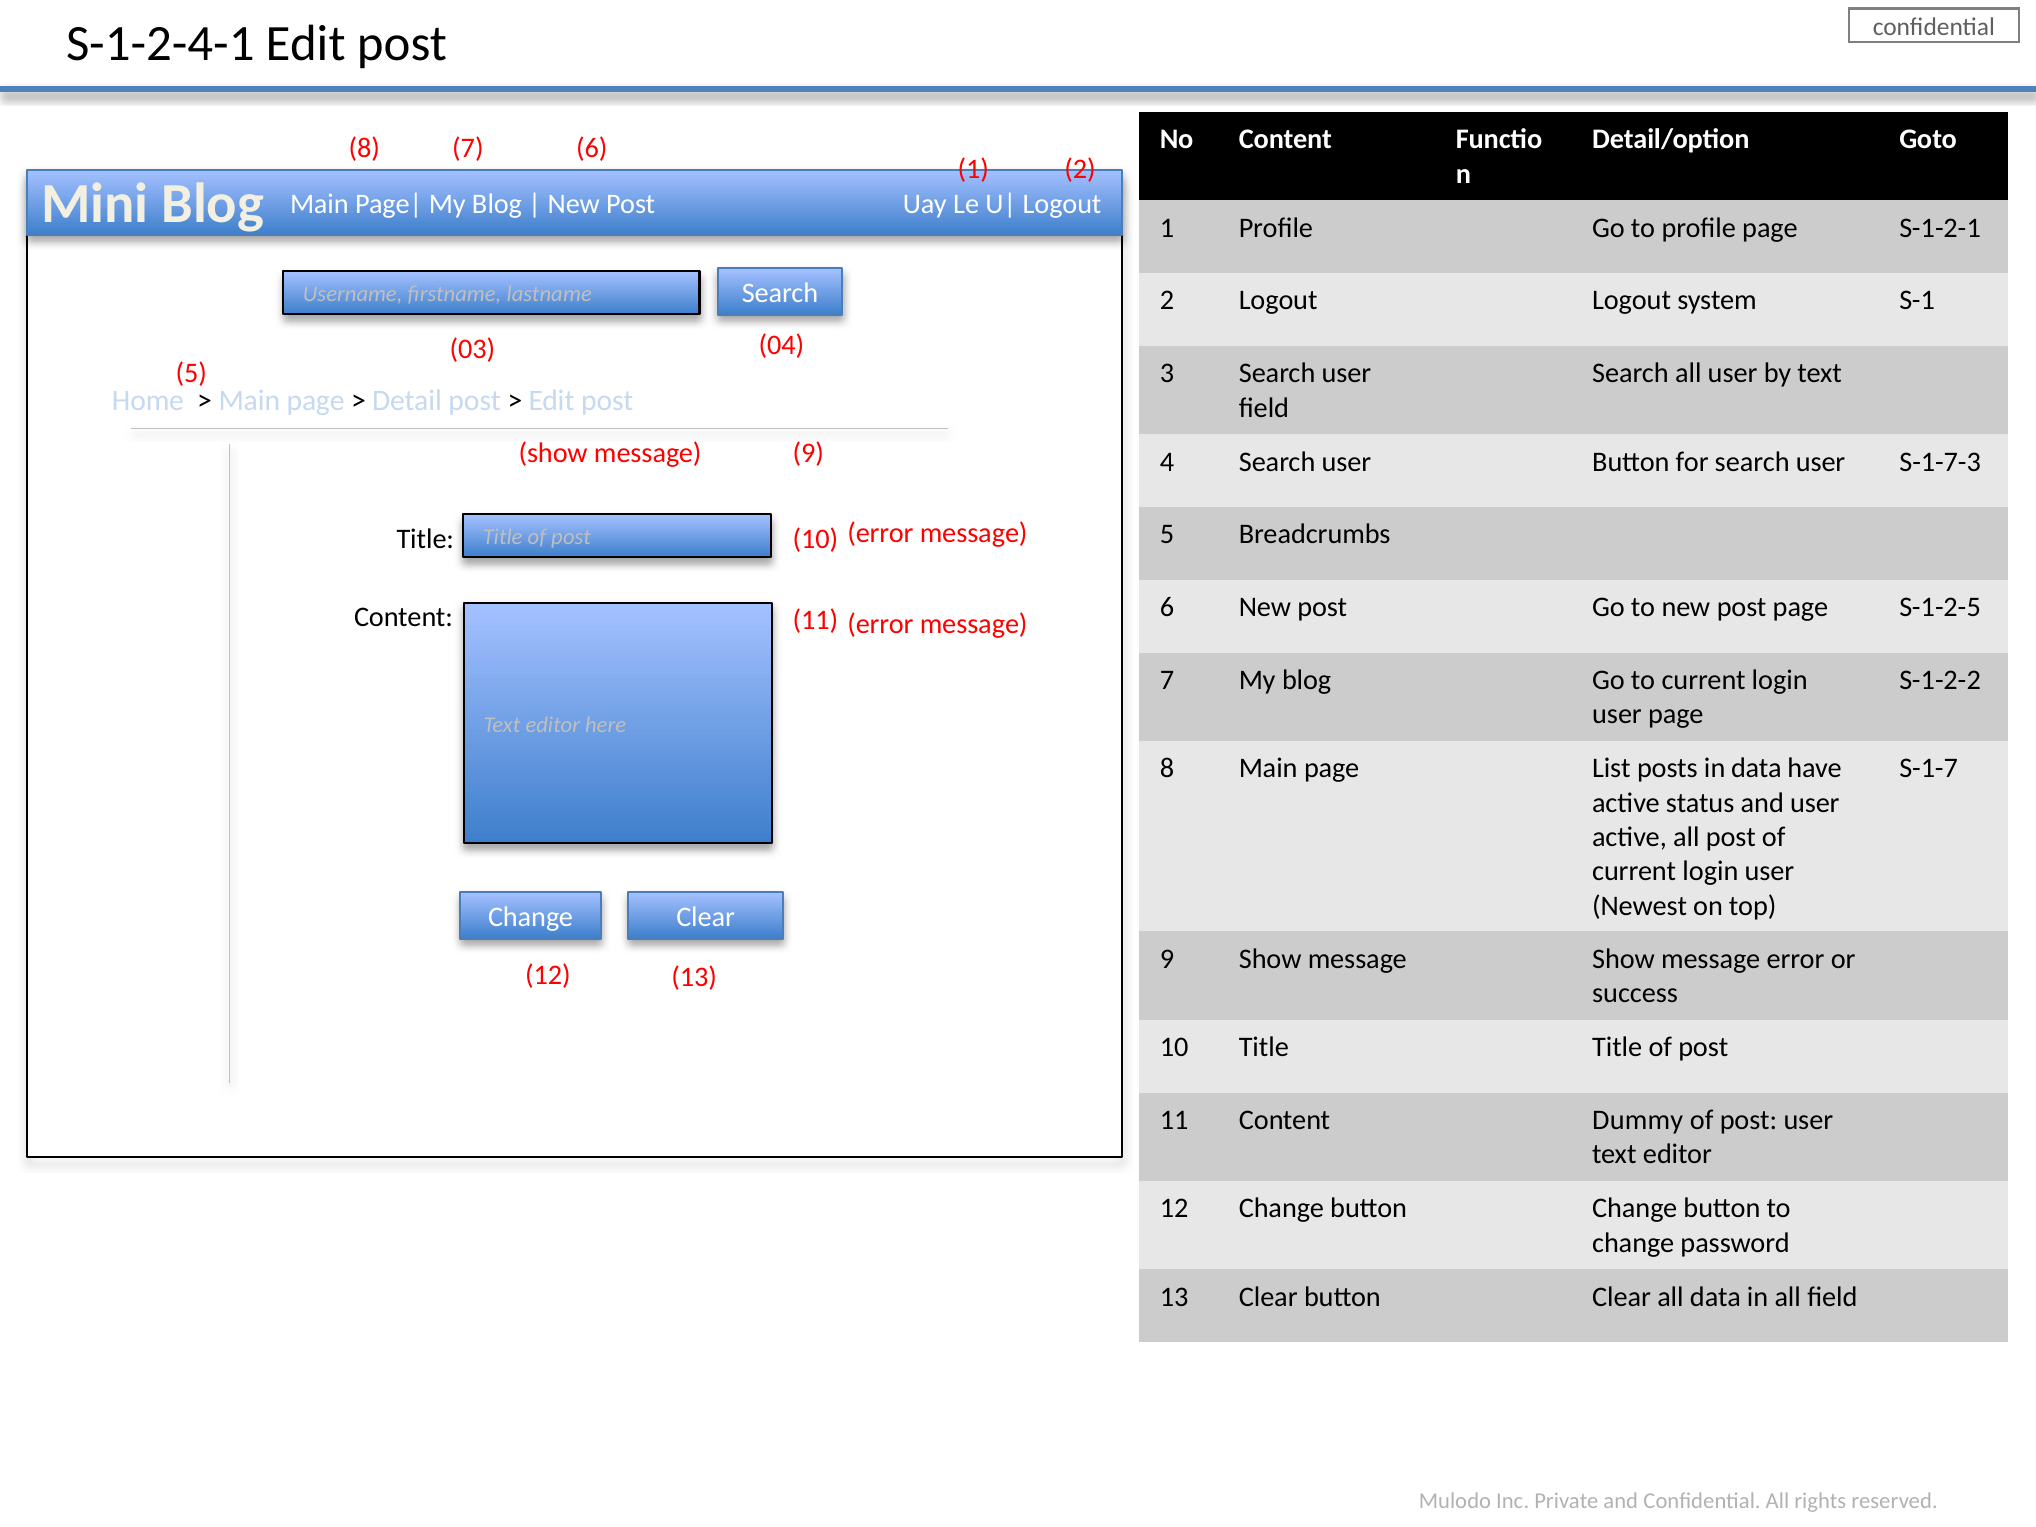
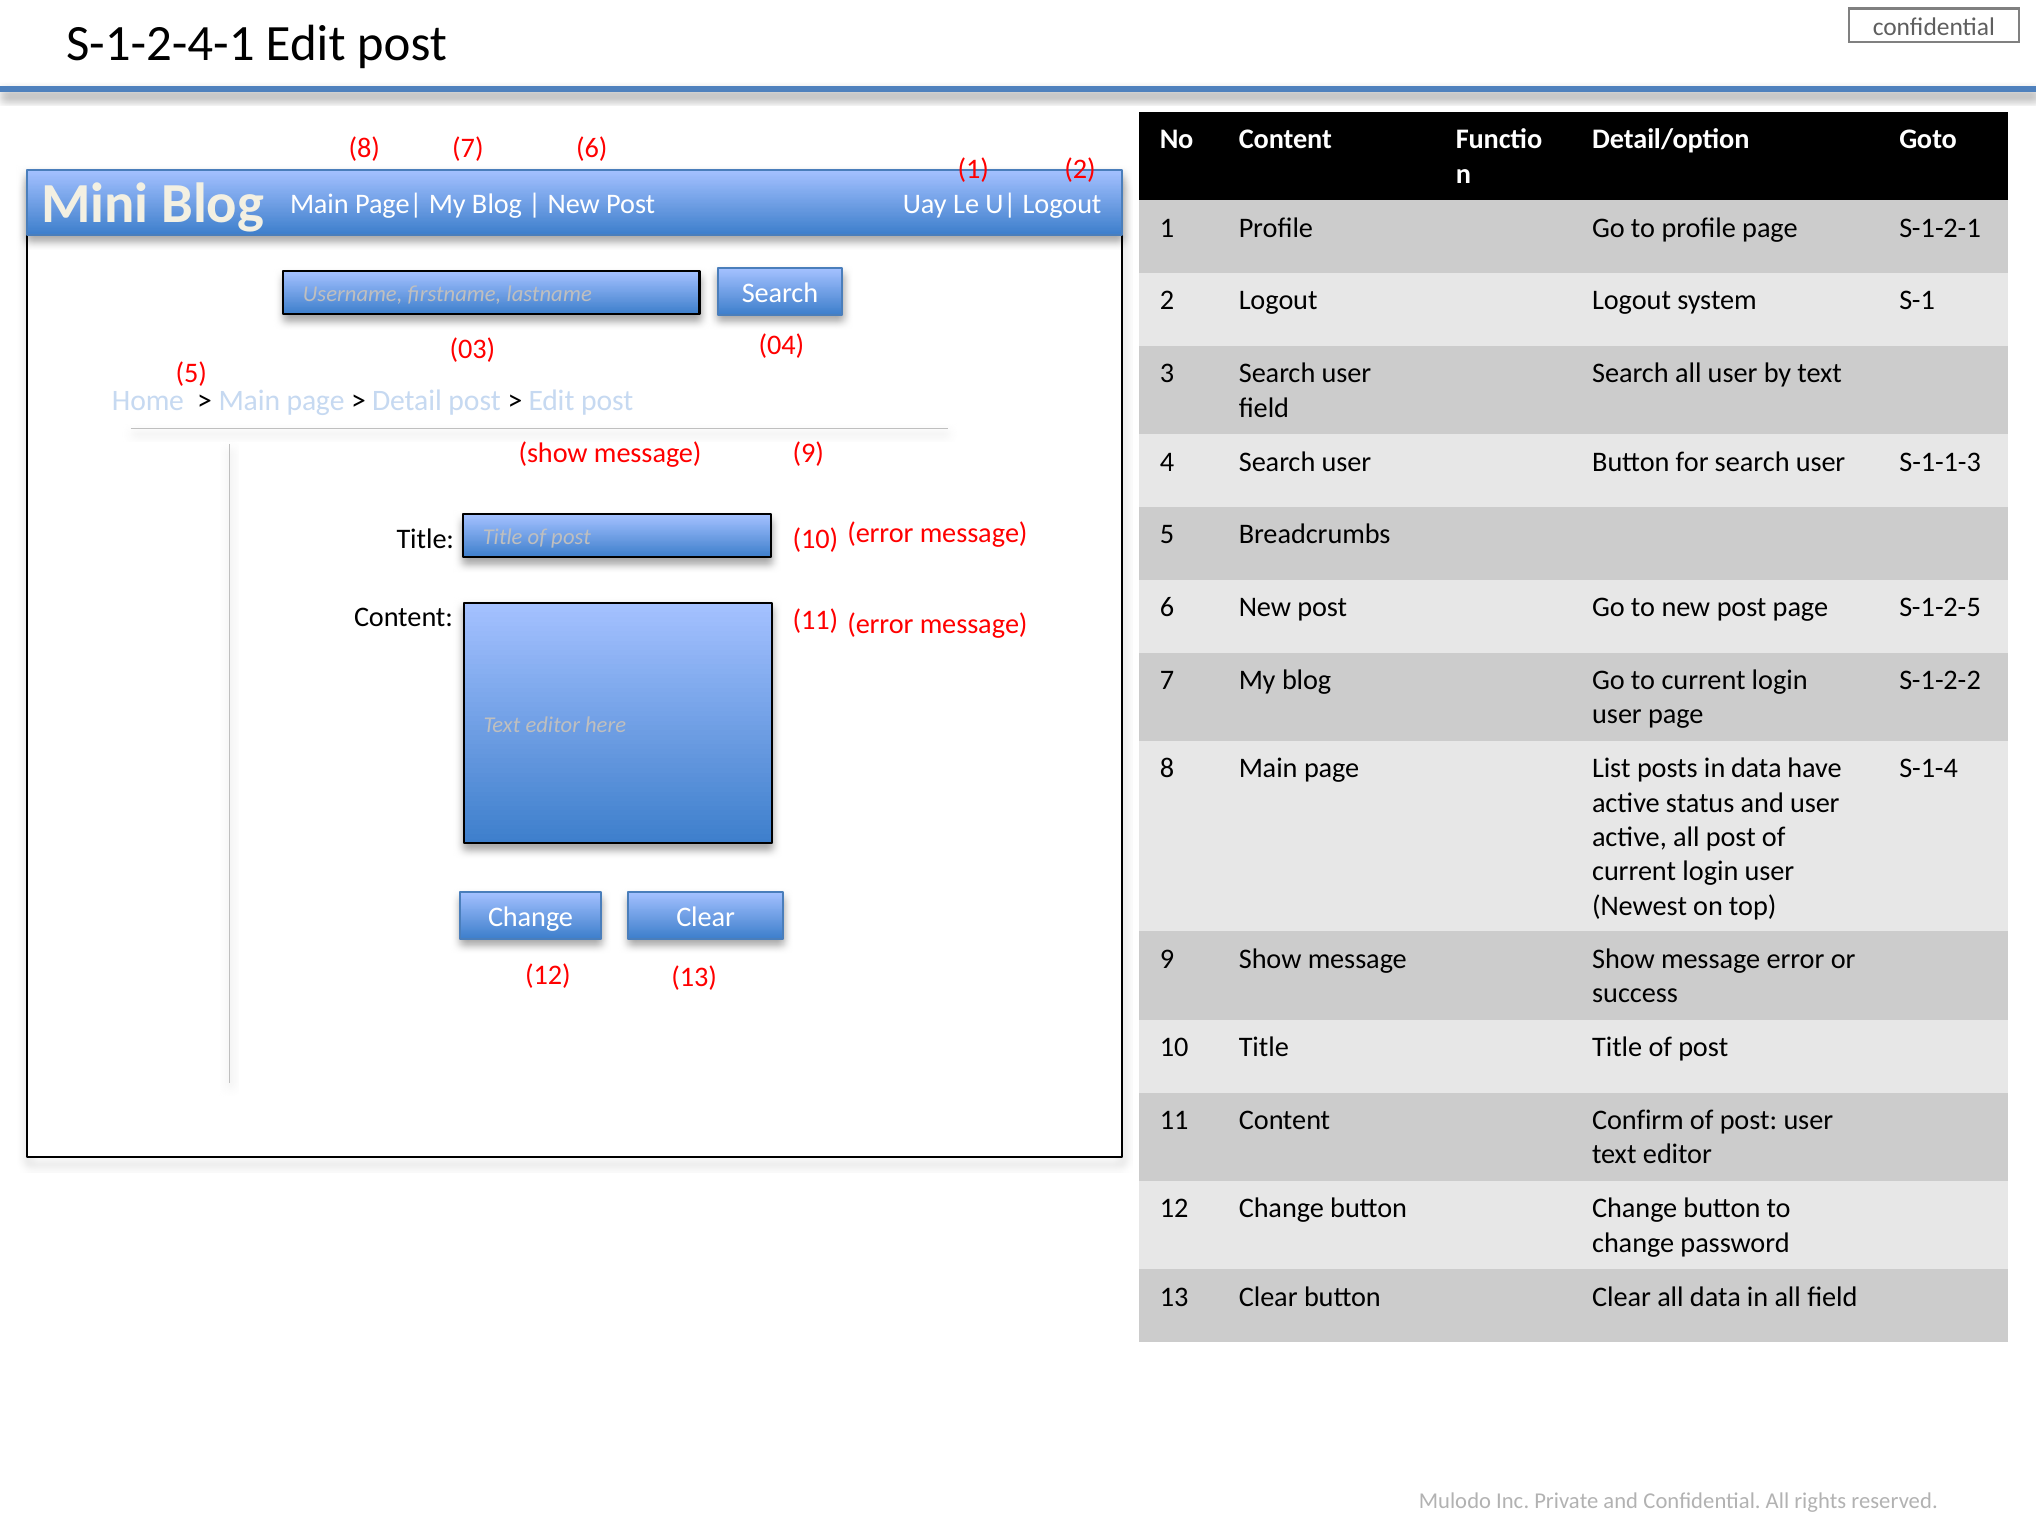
S-1-7-3: S-1-7-3 -> S-1-1-3 (1940, 462)
S-1-7: S-1-7 -> S-1-4 (1929, 769)
Dummy: Dummy -> Confirm (1638, 1120)
